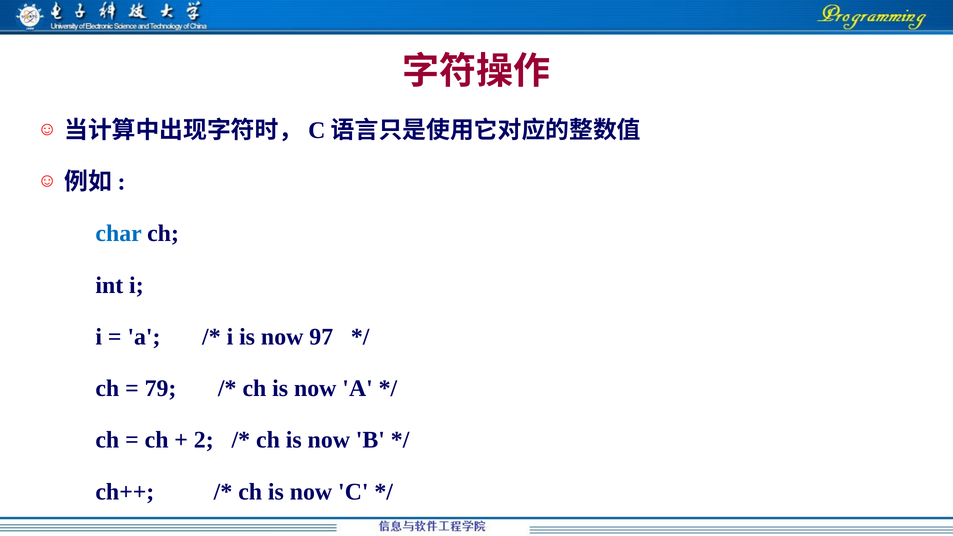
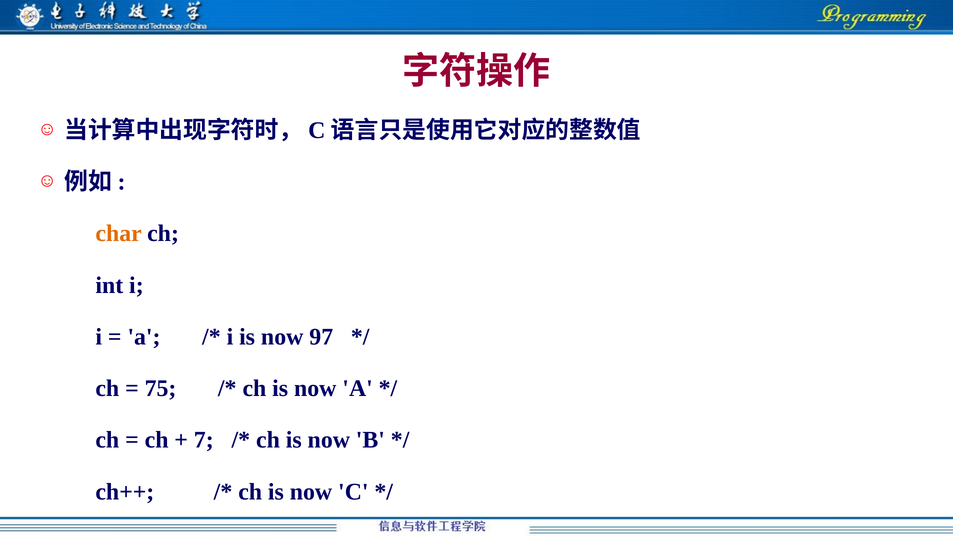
char colour: blue -> orange (119, 234)
79: 79 -> 75 (161, 388)
2: 2 -> 7 (204, 440)
